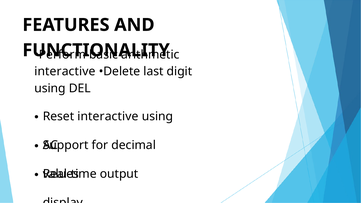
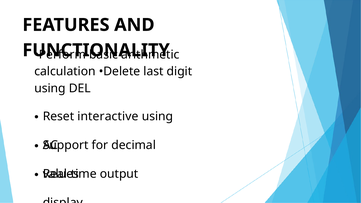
interactive: interactive -> calculation (65, 71)
